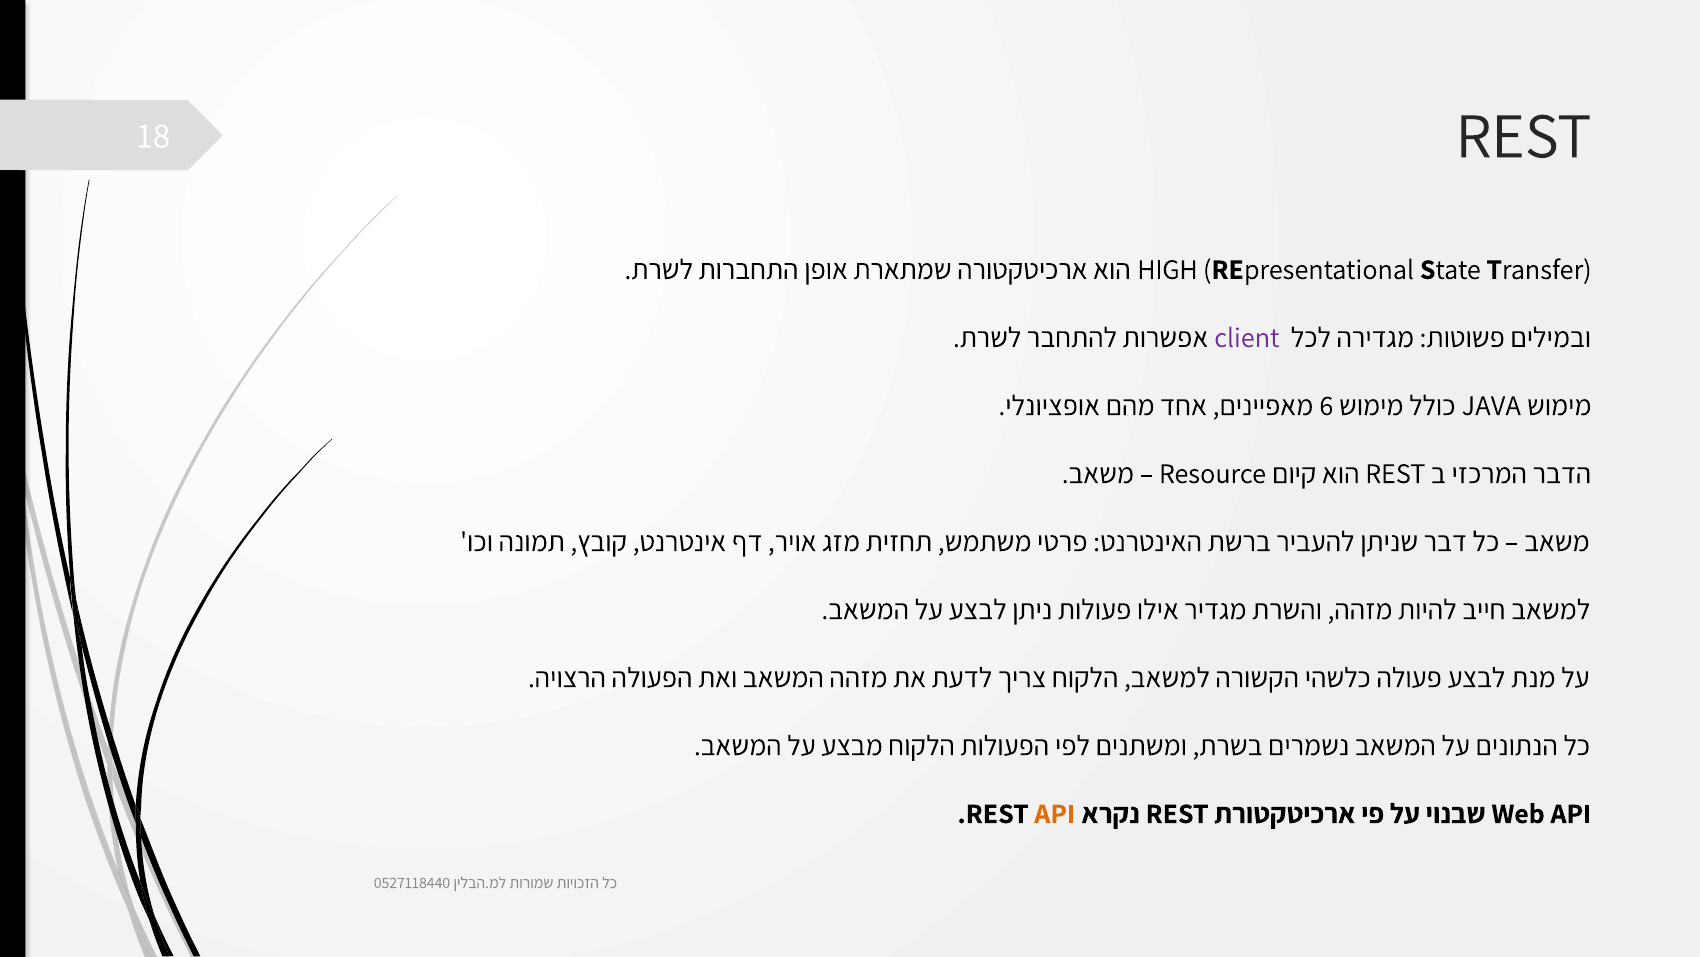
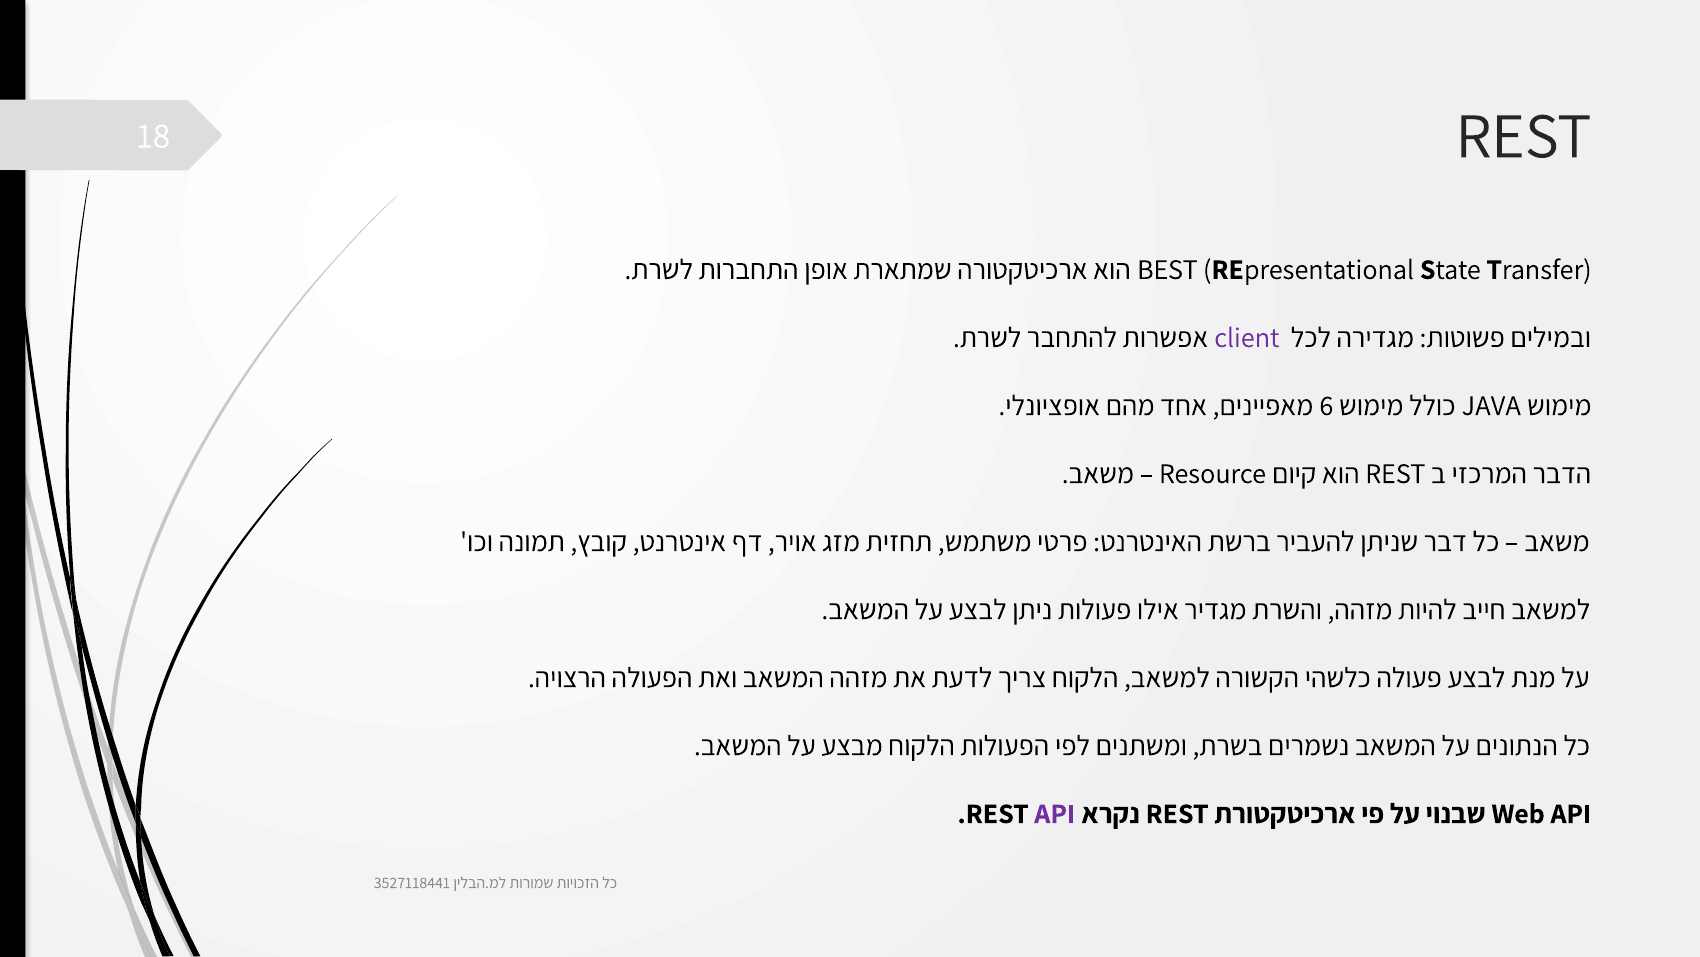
HIGH: HIGH -> BEST (1167, 269)
API colour: orange -> purple (1055, 813)
0527118440: 0527118440 -> 3527118441 (412, 882)
